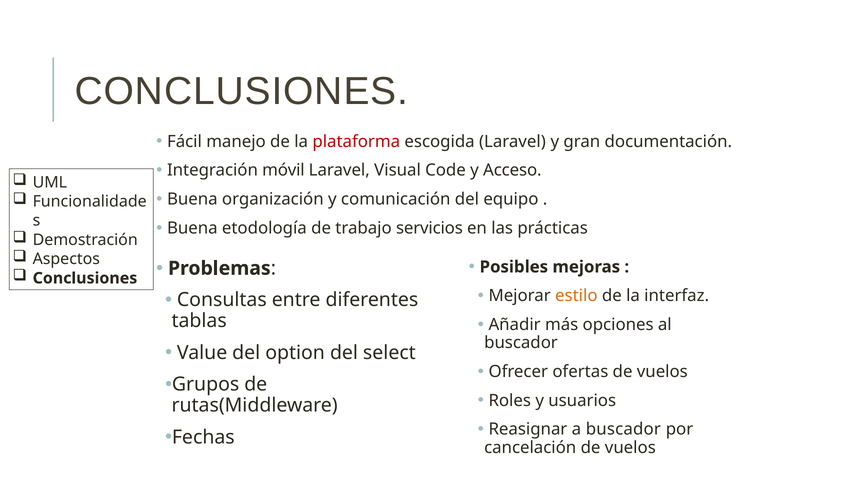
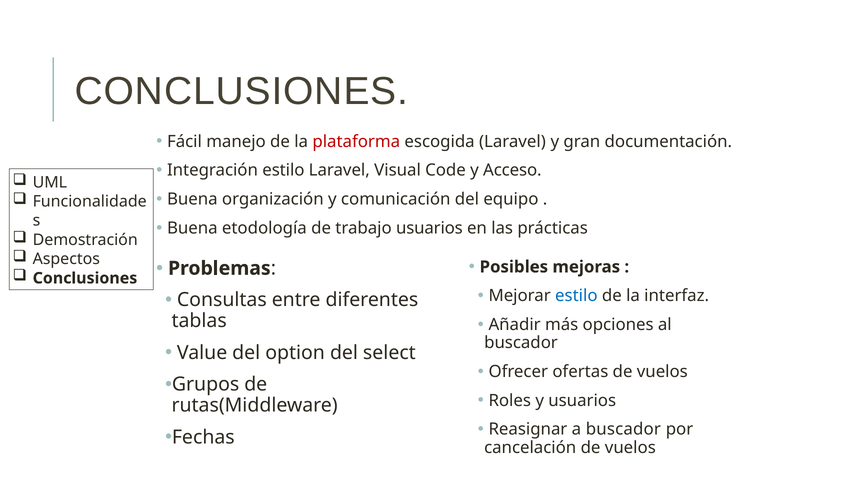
Integración móvil: móvil -> estilo (283, 170)
trabajo servicios: servicios -> usuarios (429, 228)
estilo colour: orange -> blue (576, 296)
